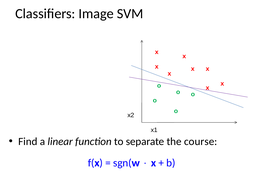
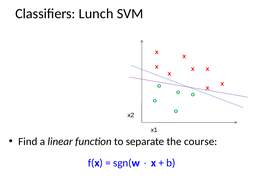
Image: Image -> Lunch (96, 14)
